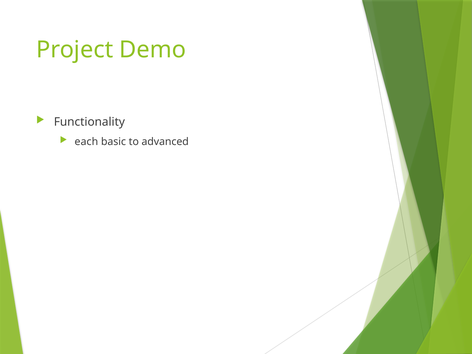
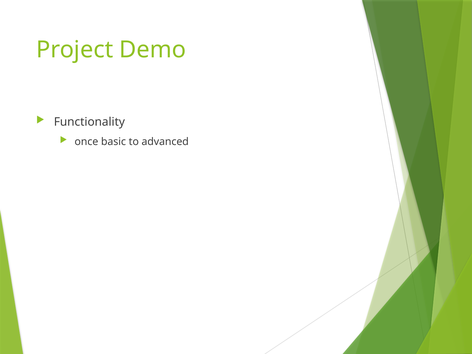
each: each -> once (86, 142)
